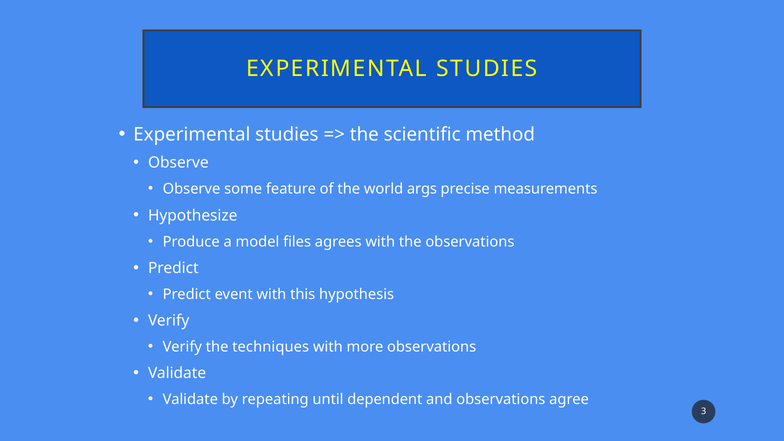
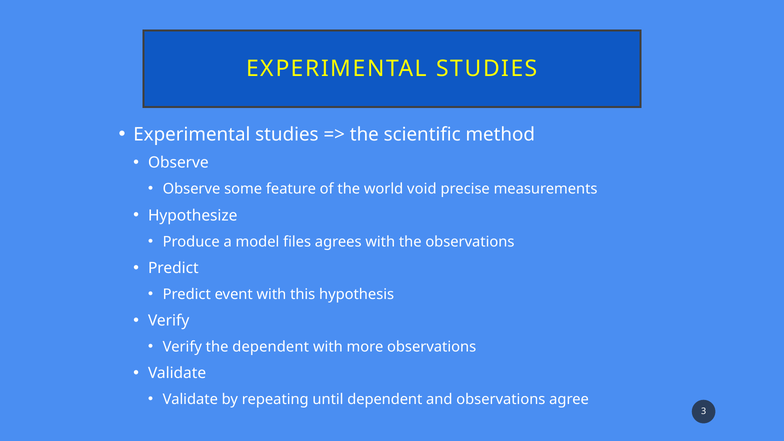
args: args -> void (422, 189)
the techniques: techniques -> dependent (271, 347)
